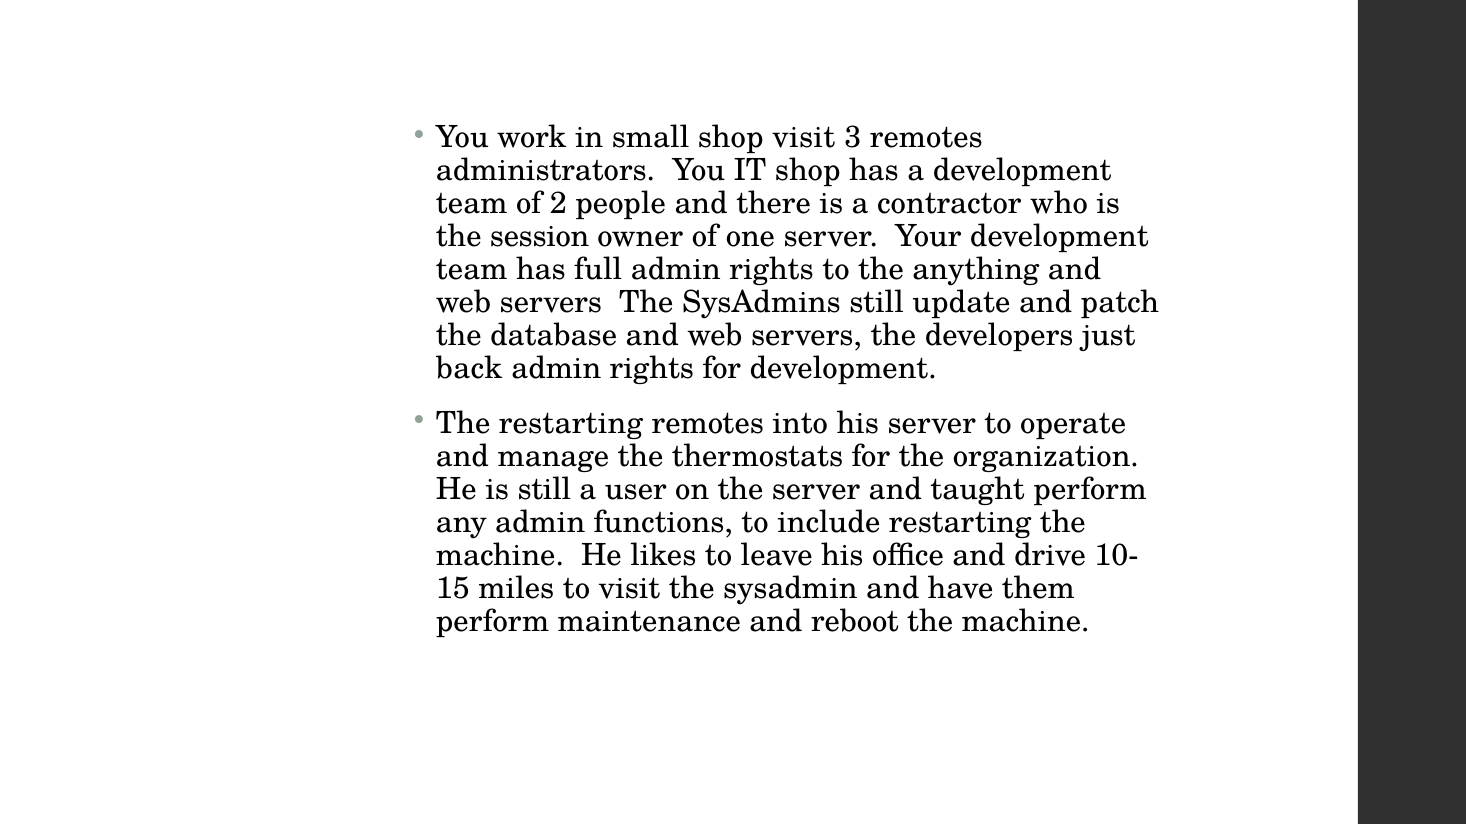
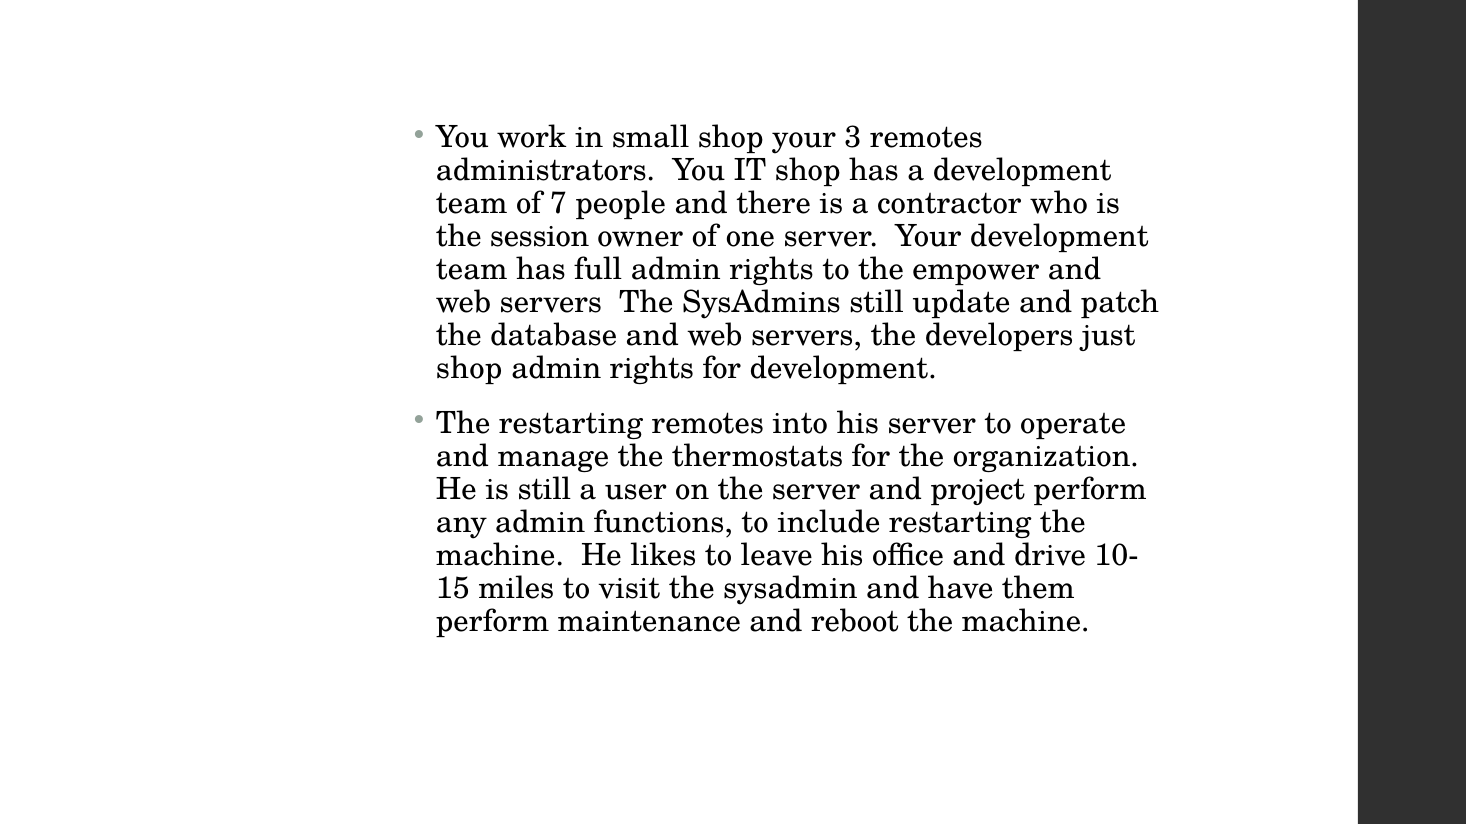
shop visit: visit -> your (804, 138)
2: 2 -> 7 (558, 204)
anything: anything -> empower (976, 270)
back: back -> shop (469, 369)
taught: taught -> project (978, 490)
